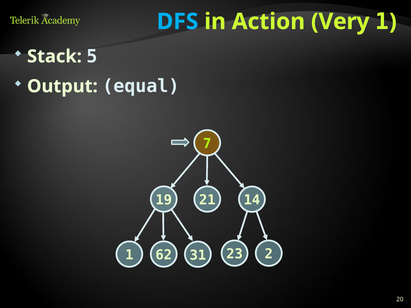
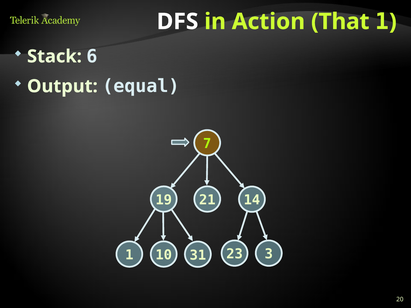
DFS colour: light blue -> white (177, 22)
Very: Very -> That (340, 22)
5: 5 -> 6 (92, 56)
2: 2 -> 3 (269, 254)
62: 62 -> 10 (164, 255)
